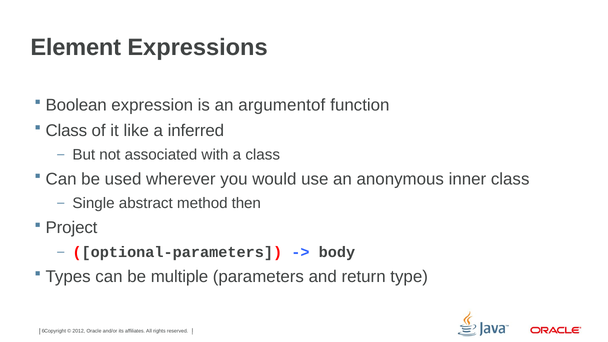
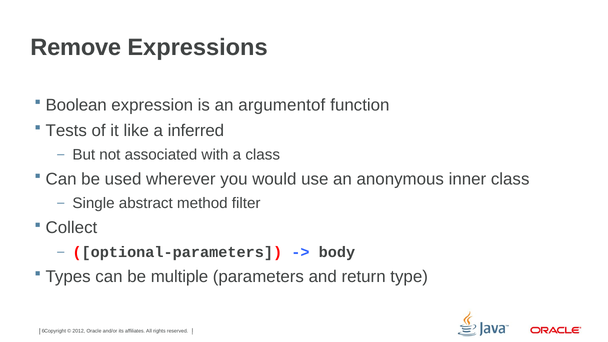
Element: Element -> Remove (76, 47)
Class: Class -> Tests (66, 131)
then: then -> filter (246, 203)
Project: Project -> Collect (71, 228)
